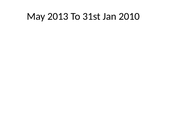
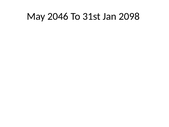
2013: 2013 -> 2046 (58, 16)
2010: 2010 -> 2098 (129, 16)
